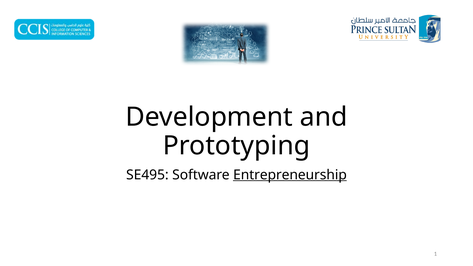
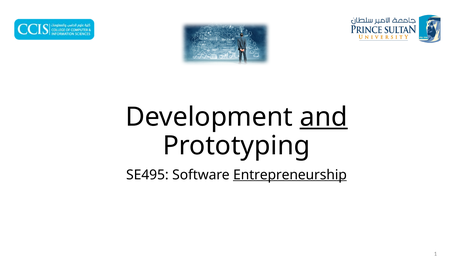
and underline: none -> present (324, 117)
